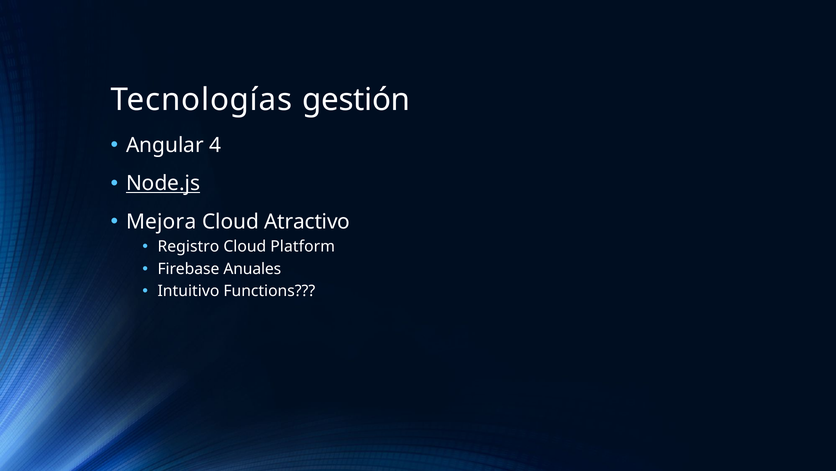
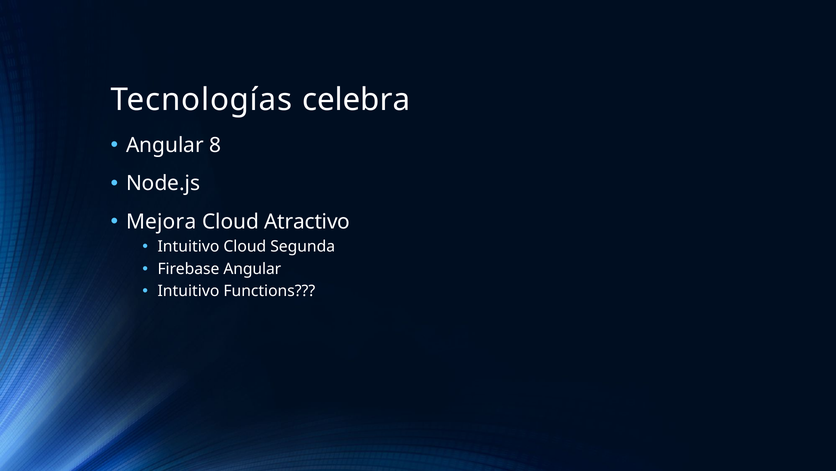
gestión: gestión -> celebra (356, 100)
4: 4 -> 8 (215, 145)
Node.js underline: present -> none (163, 183)
Registro: Registro -> Intuitivo (188, 246)
Platform: Platform -> Segunda (303, 246)
Firebase Anuales: Anuales -> Angular (252, 269)
